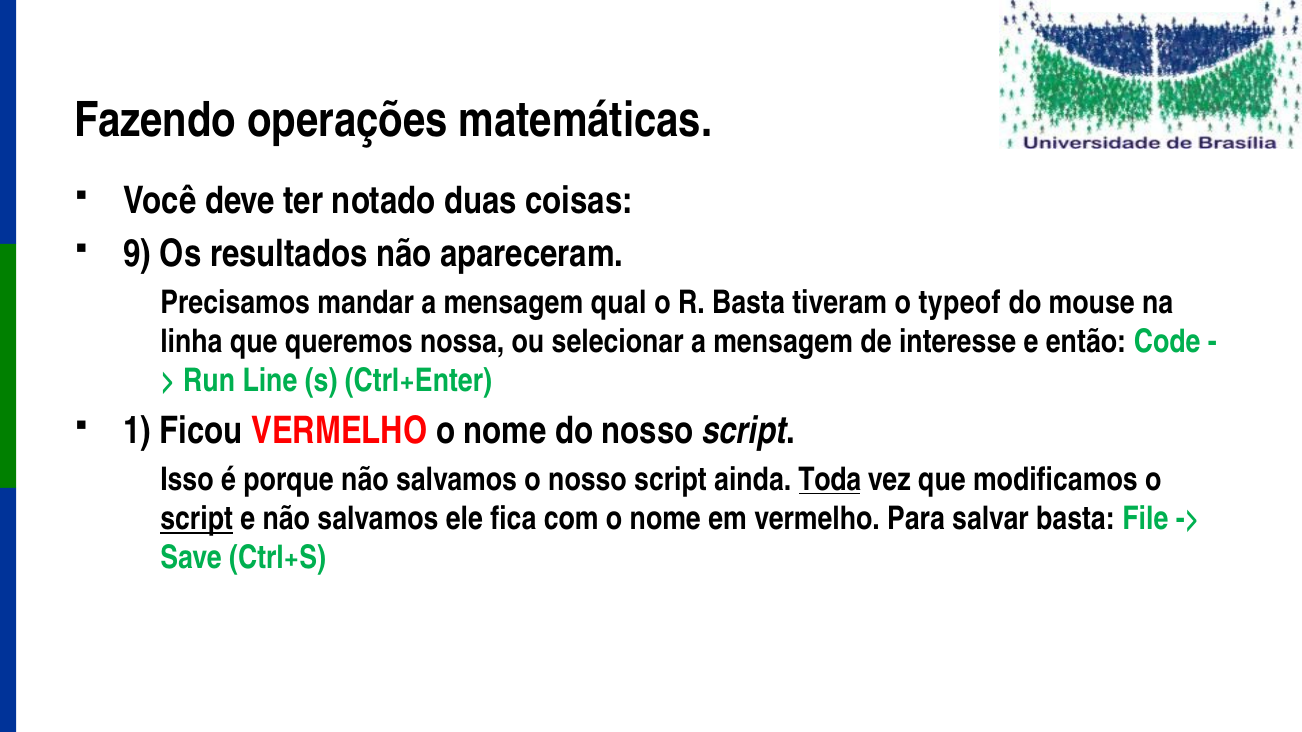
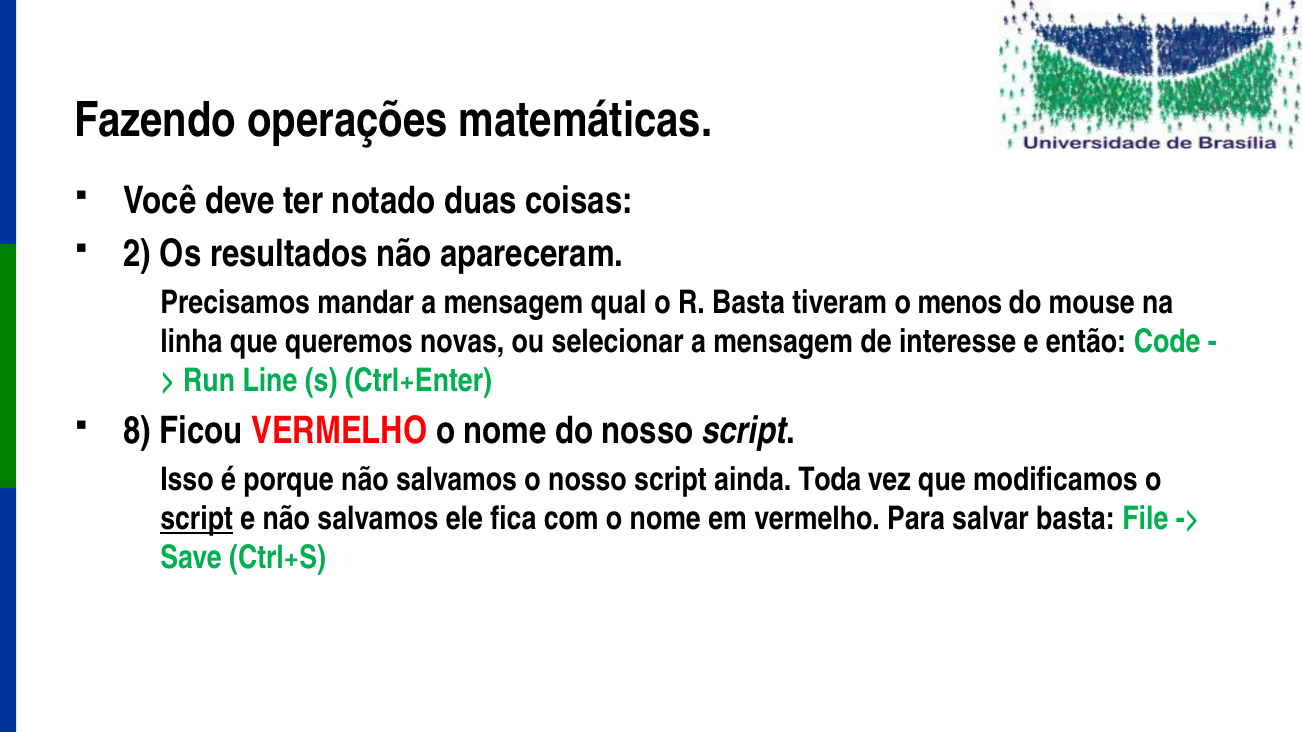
9: 9 -> 2 (138, 254)
typeof: typeof -> menos (960, 303)
nossa: nossa -> novas (462, 342)
1: 1 -> 8 (138, 431)
Toda underline: present -> none (830, 480)
